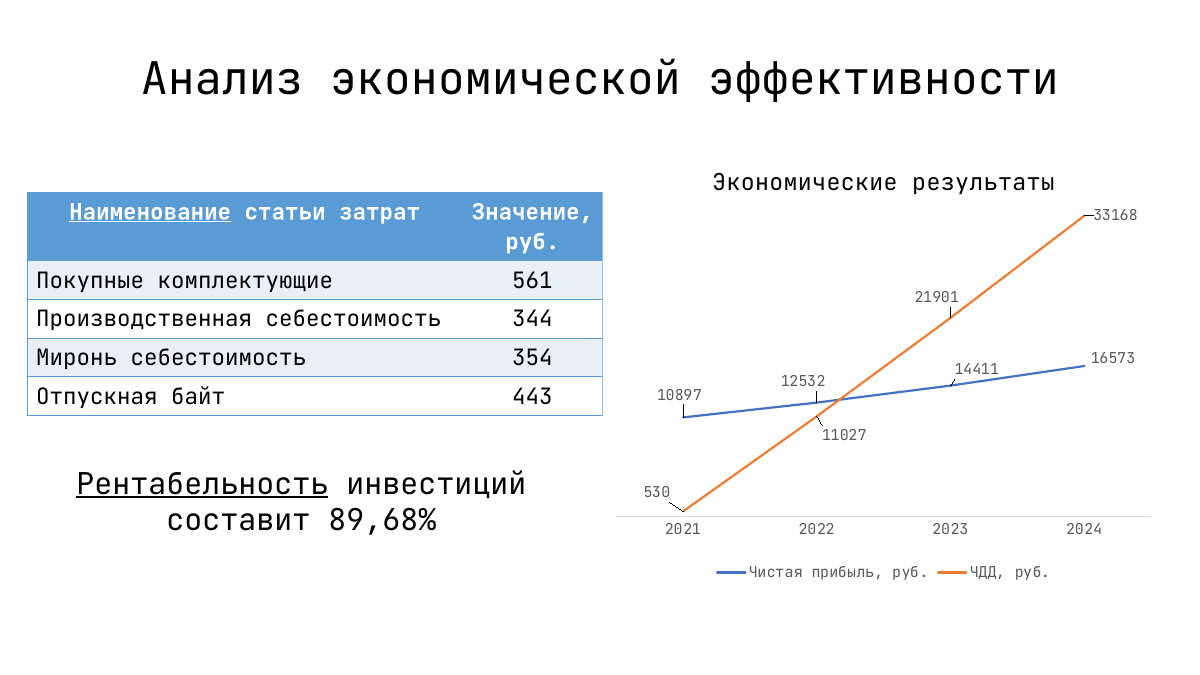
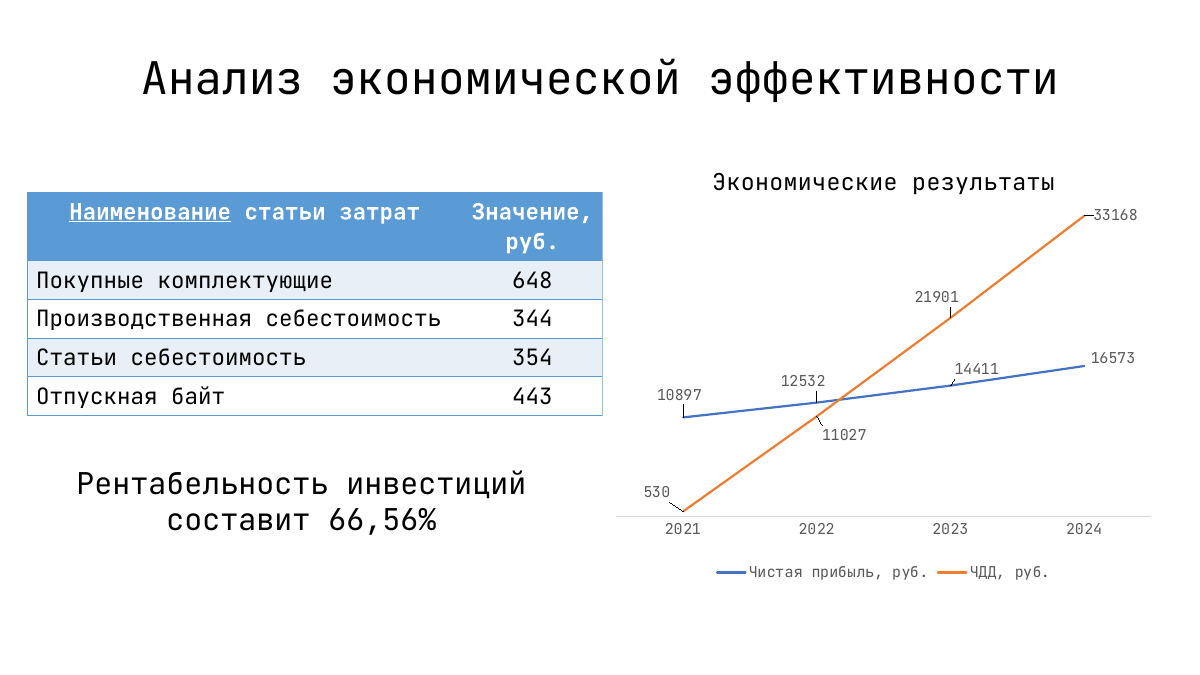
561: 561 -> 648 (532, 281)
Миронь: Миронь -> Статьи (77, 358)
Рентабельность underline: present -> none (202, 484)
89,68%: 89,68% -> 66,56% (382, 520)
